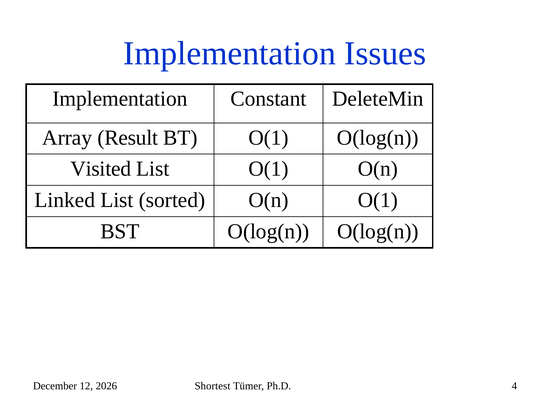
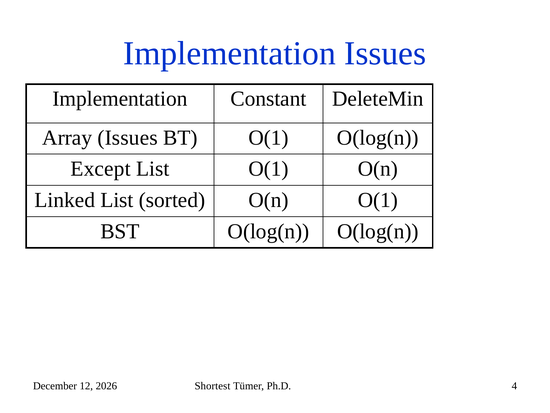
Array Result: Result -> Issues (128, 138)
Visited: Visited -> Except (101, 169)
